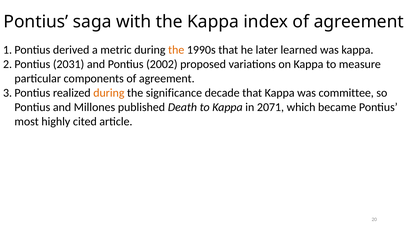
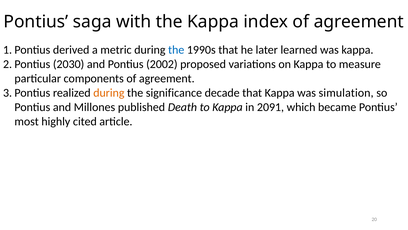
the colour: orange -> blue (176, 50)
2031: 2031 -> 2030 (69, 64)
committee: committee -> simulation (346, 93)
2071: 2071 -> 2091 (271, 107)
